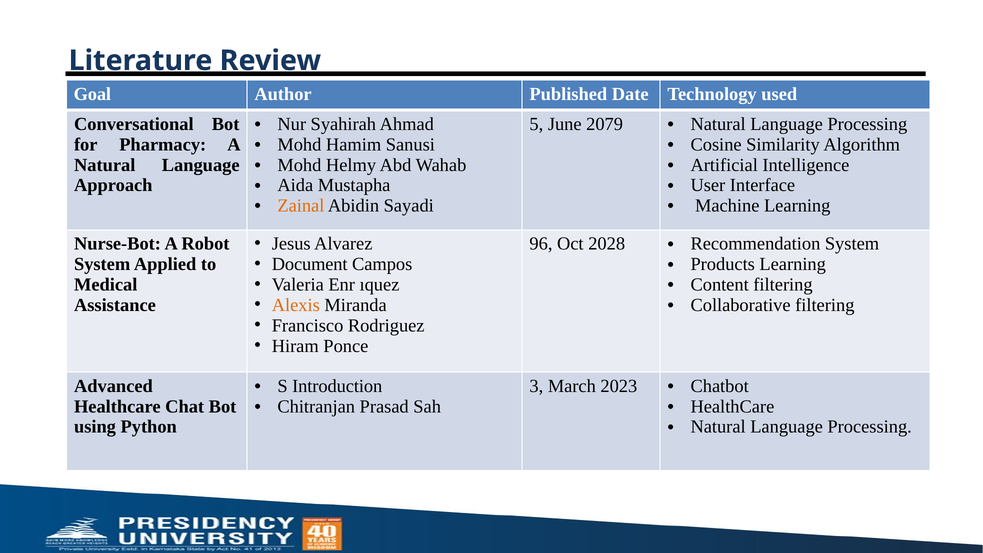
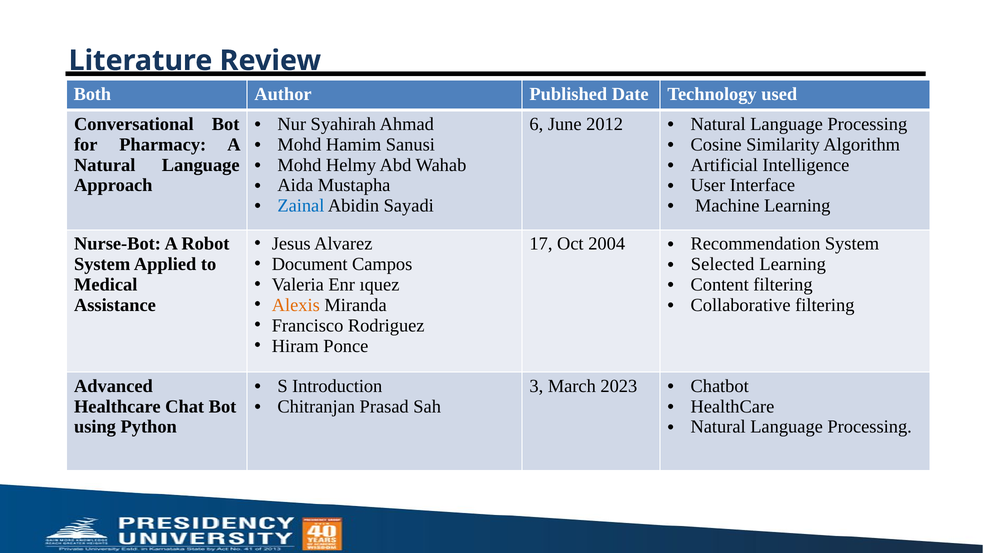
Goal: Goal -> Both (92, 94)
5: 5 -> 6 (536, 124)
2079: 2079 -> 2012 (605, 124)
Zainal colour: orange -> blue (301, 206)
96: 96 -> 17 (541, 244)
2028: 2028 -> 2004 (607, 244)
Products: Products -> Selected (723, 264)
